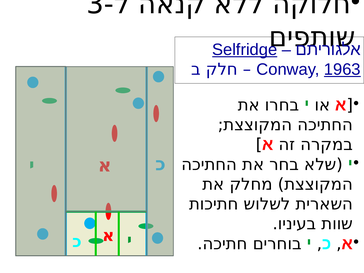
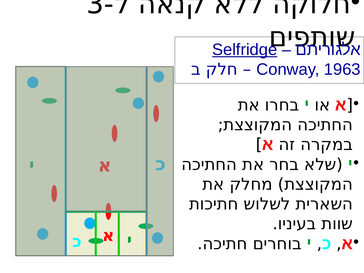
1963 underline: present -> none (342, 69)
